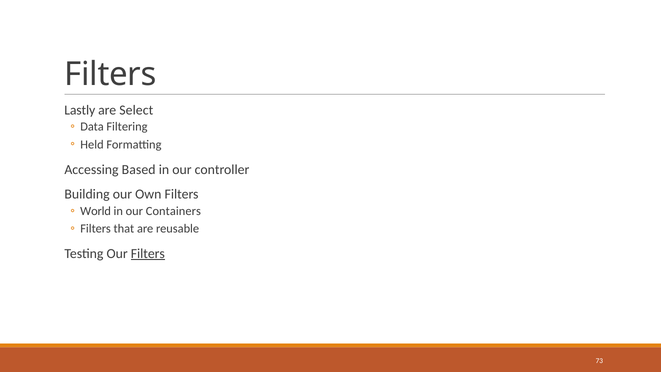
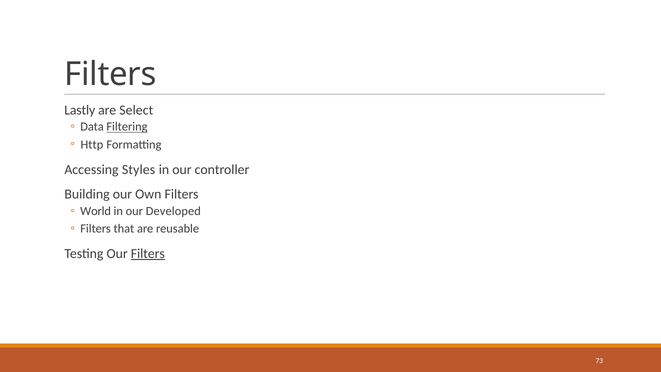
Filtering underline: none -> present (127, 127)
Held: Held -> Http (92, 144)
Based: Based -> Styles (139, 169)
Containers: Containers -> Developed (173, 211)
